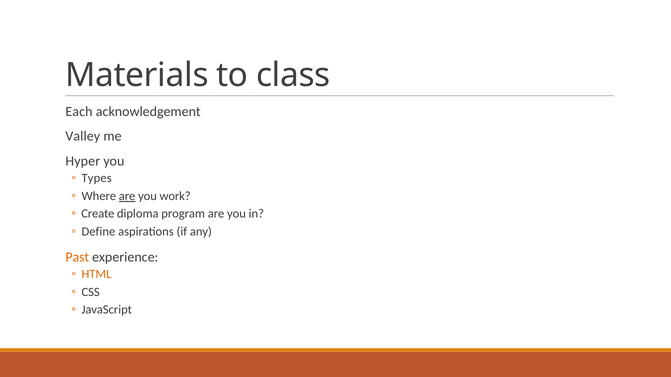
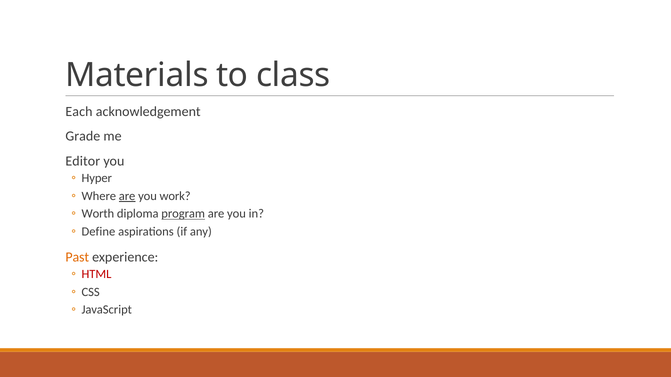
Valley: Valley -> Grade (83, 136)
Hyper: Hyper -> Editor (83, 161)
Types: Types -> Hyper (97, 179)
Create: Create -> Worth (98, 214)
program underline: none -> present (183, 214)
HTML colour: orange -> red (97, 275)
